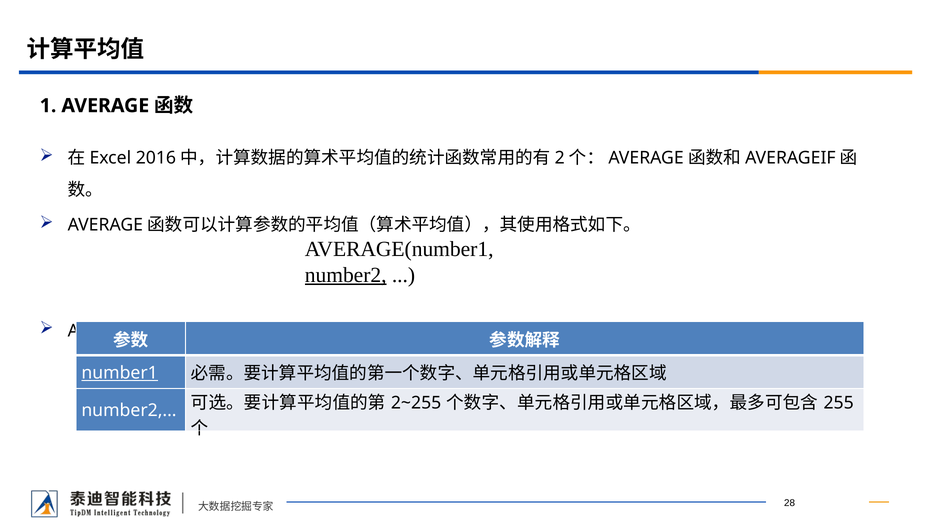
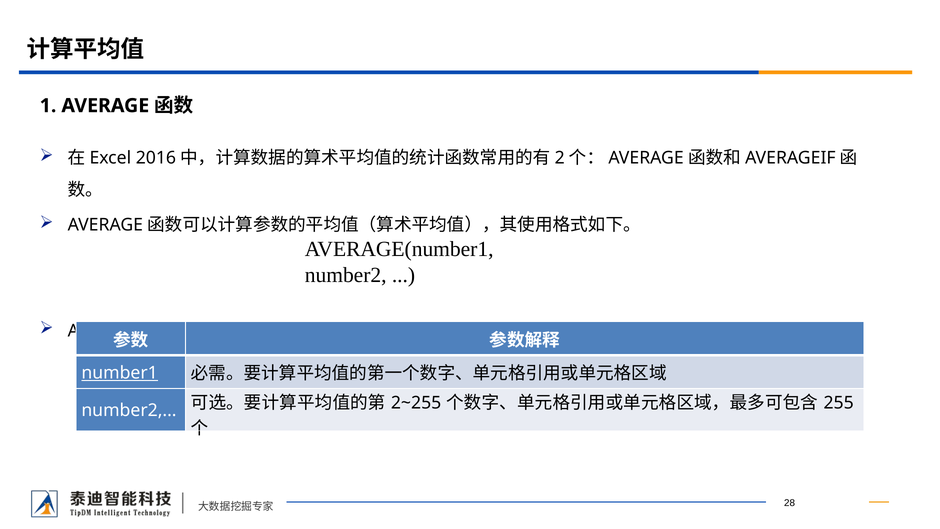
number2 underline: present -> none (346, 275)
